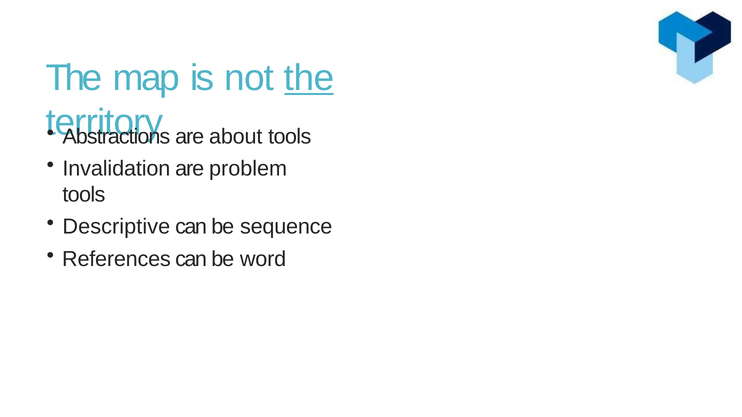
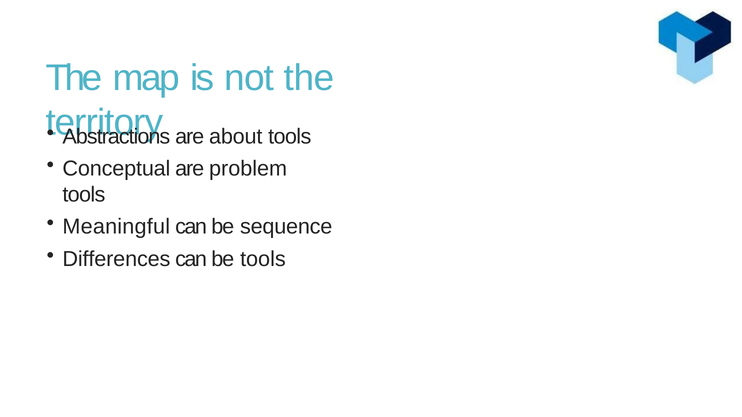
the underline: present -> none (309, 78)
Invalidation: Invalidation -> Conceptual (116, 169)
Descriptive: Descriptive -> Meaningful (116, 227)
References: References -> Differences (116, 259)
be word: word -> tools (263, 259)
